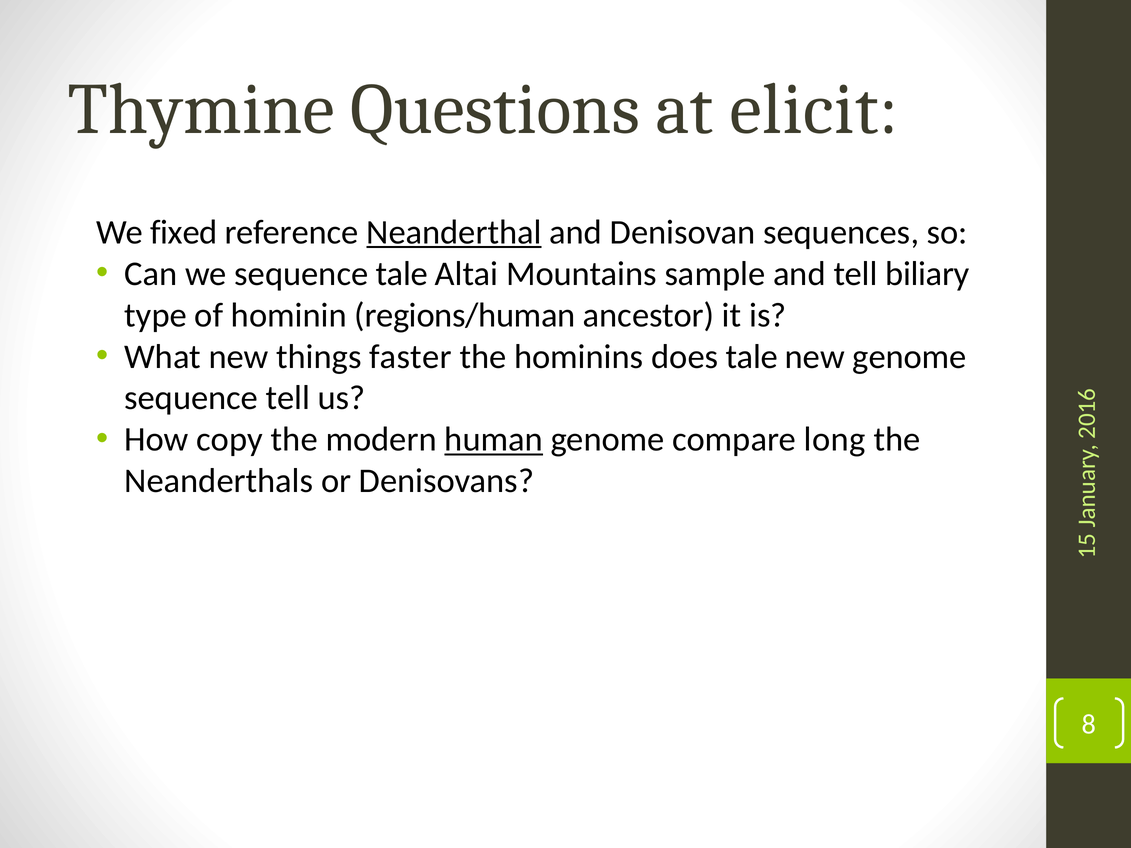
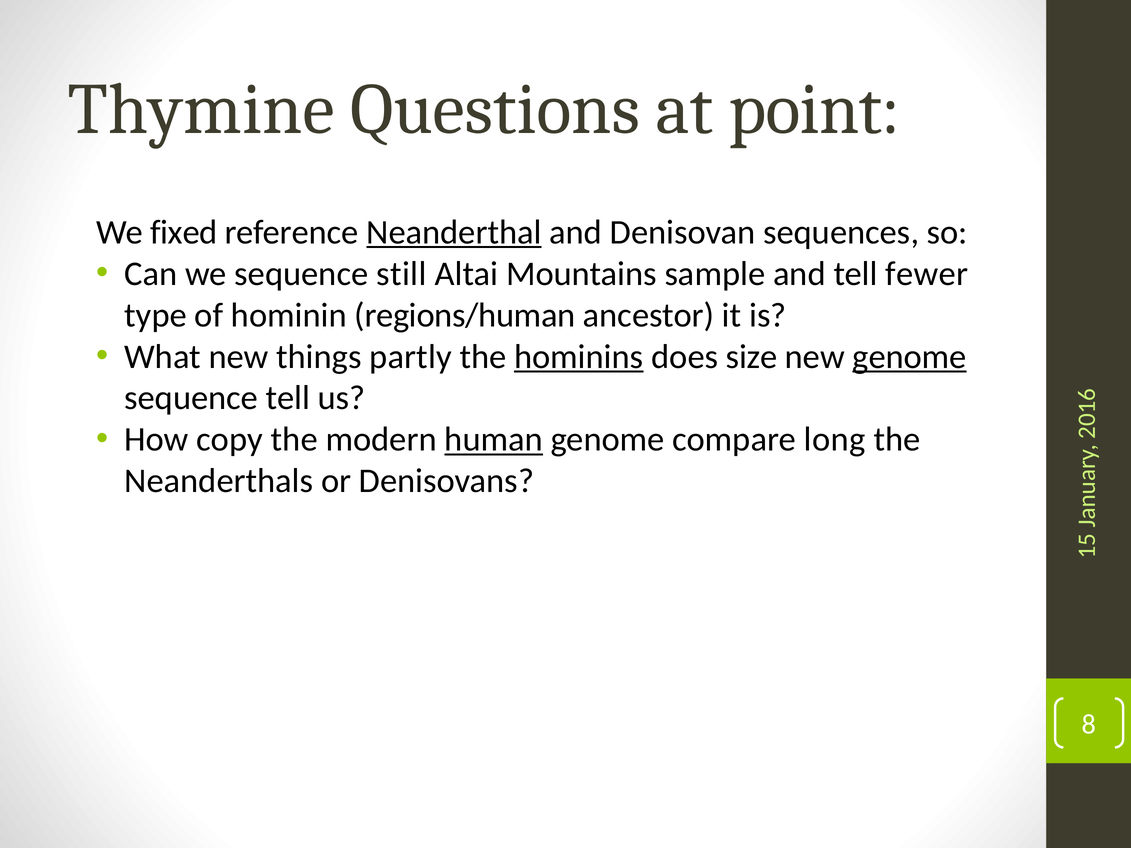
elicit: elicit -> point (815, 110)
sequence tale: tale -> still (401, 274)
biliary: biliary -> fewer (927, 274)
faster: faster -> partly (410, 357)
hominins underline: none -> present (579, 357)
does tale: tale -> size (752, 357)
genome underline: none -> present (909, 357)
